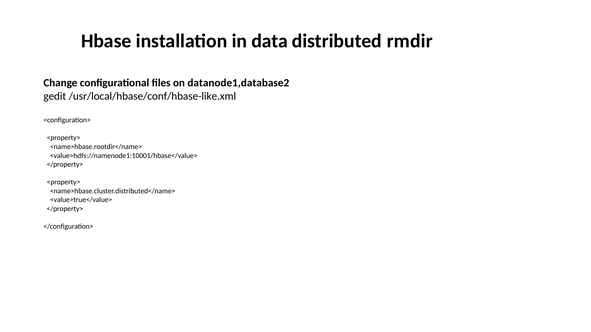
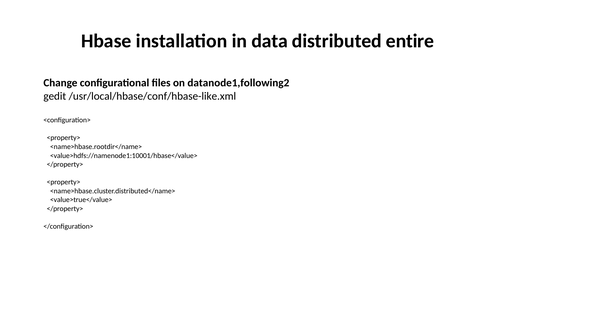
rmdir: rmdir -> entire (410, 41)
datanode1,database2: datanode1,database2 -> datanode1,following2 (238, 83)
